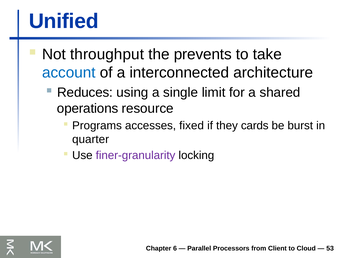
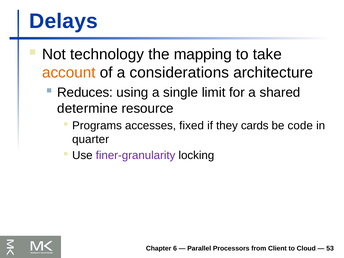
Unified: Unified -> Delays (64, 21)
throughput: throughput -> technology (107, 54)
prevents: prevents -> mapping (203, 54)
account colour: blue -> orange (69, 73)
interconnected: interconnected -> considerations (179, 73)
operations: operations -> determine (87, 108)
burst: burst -> code (300, 126)
